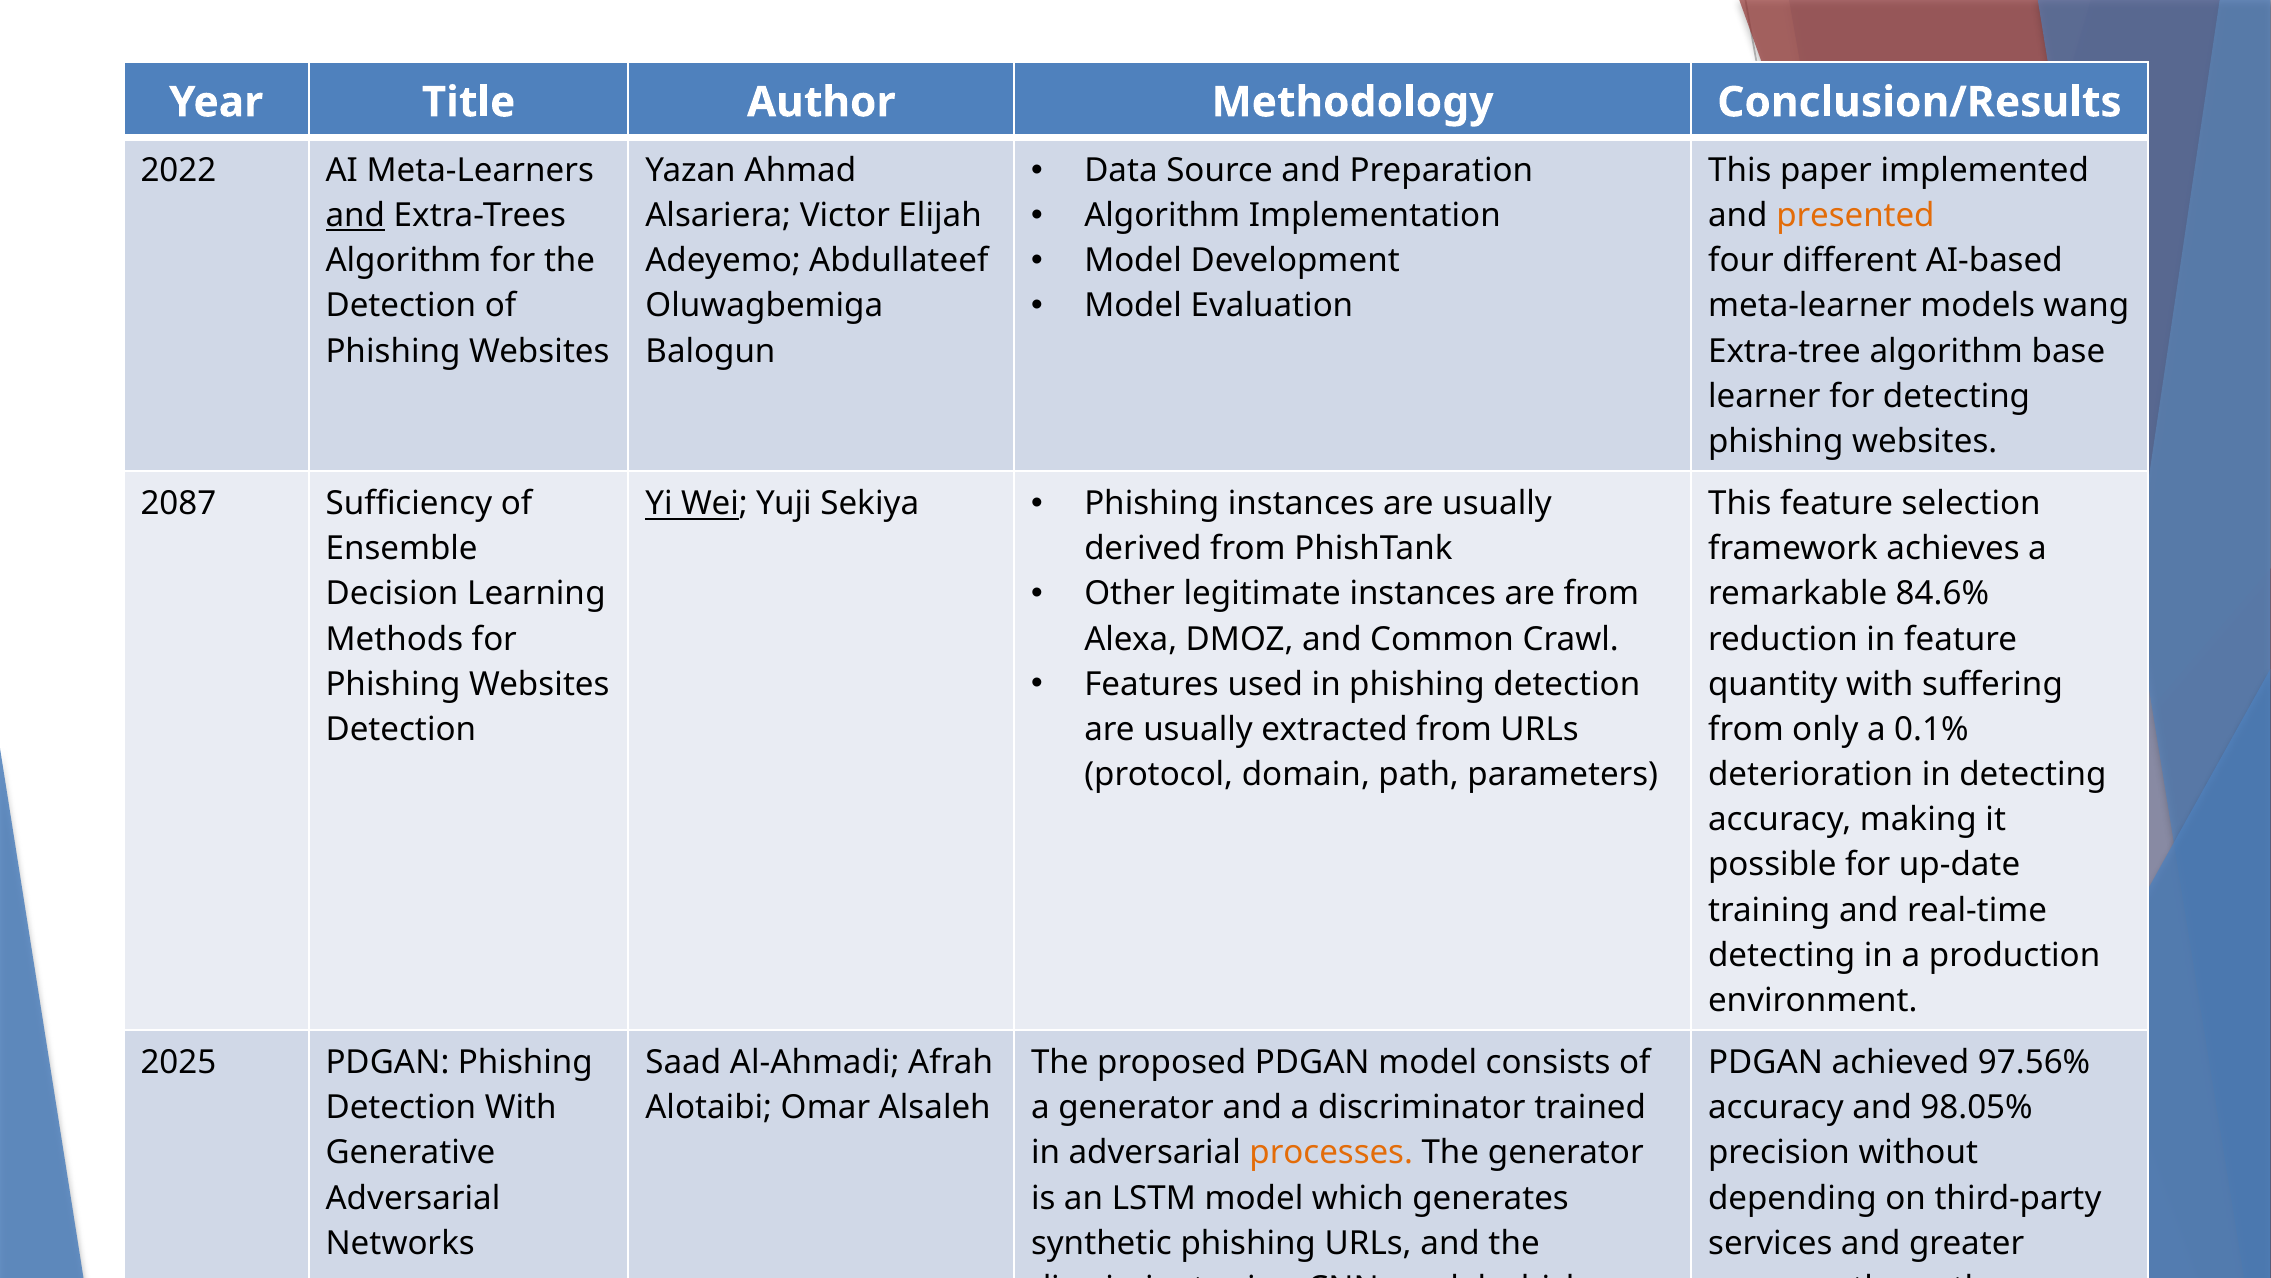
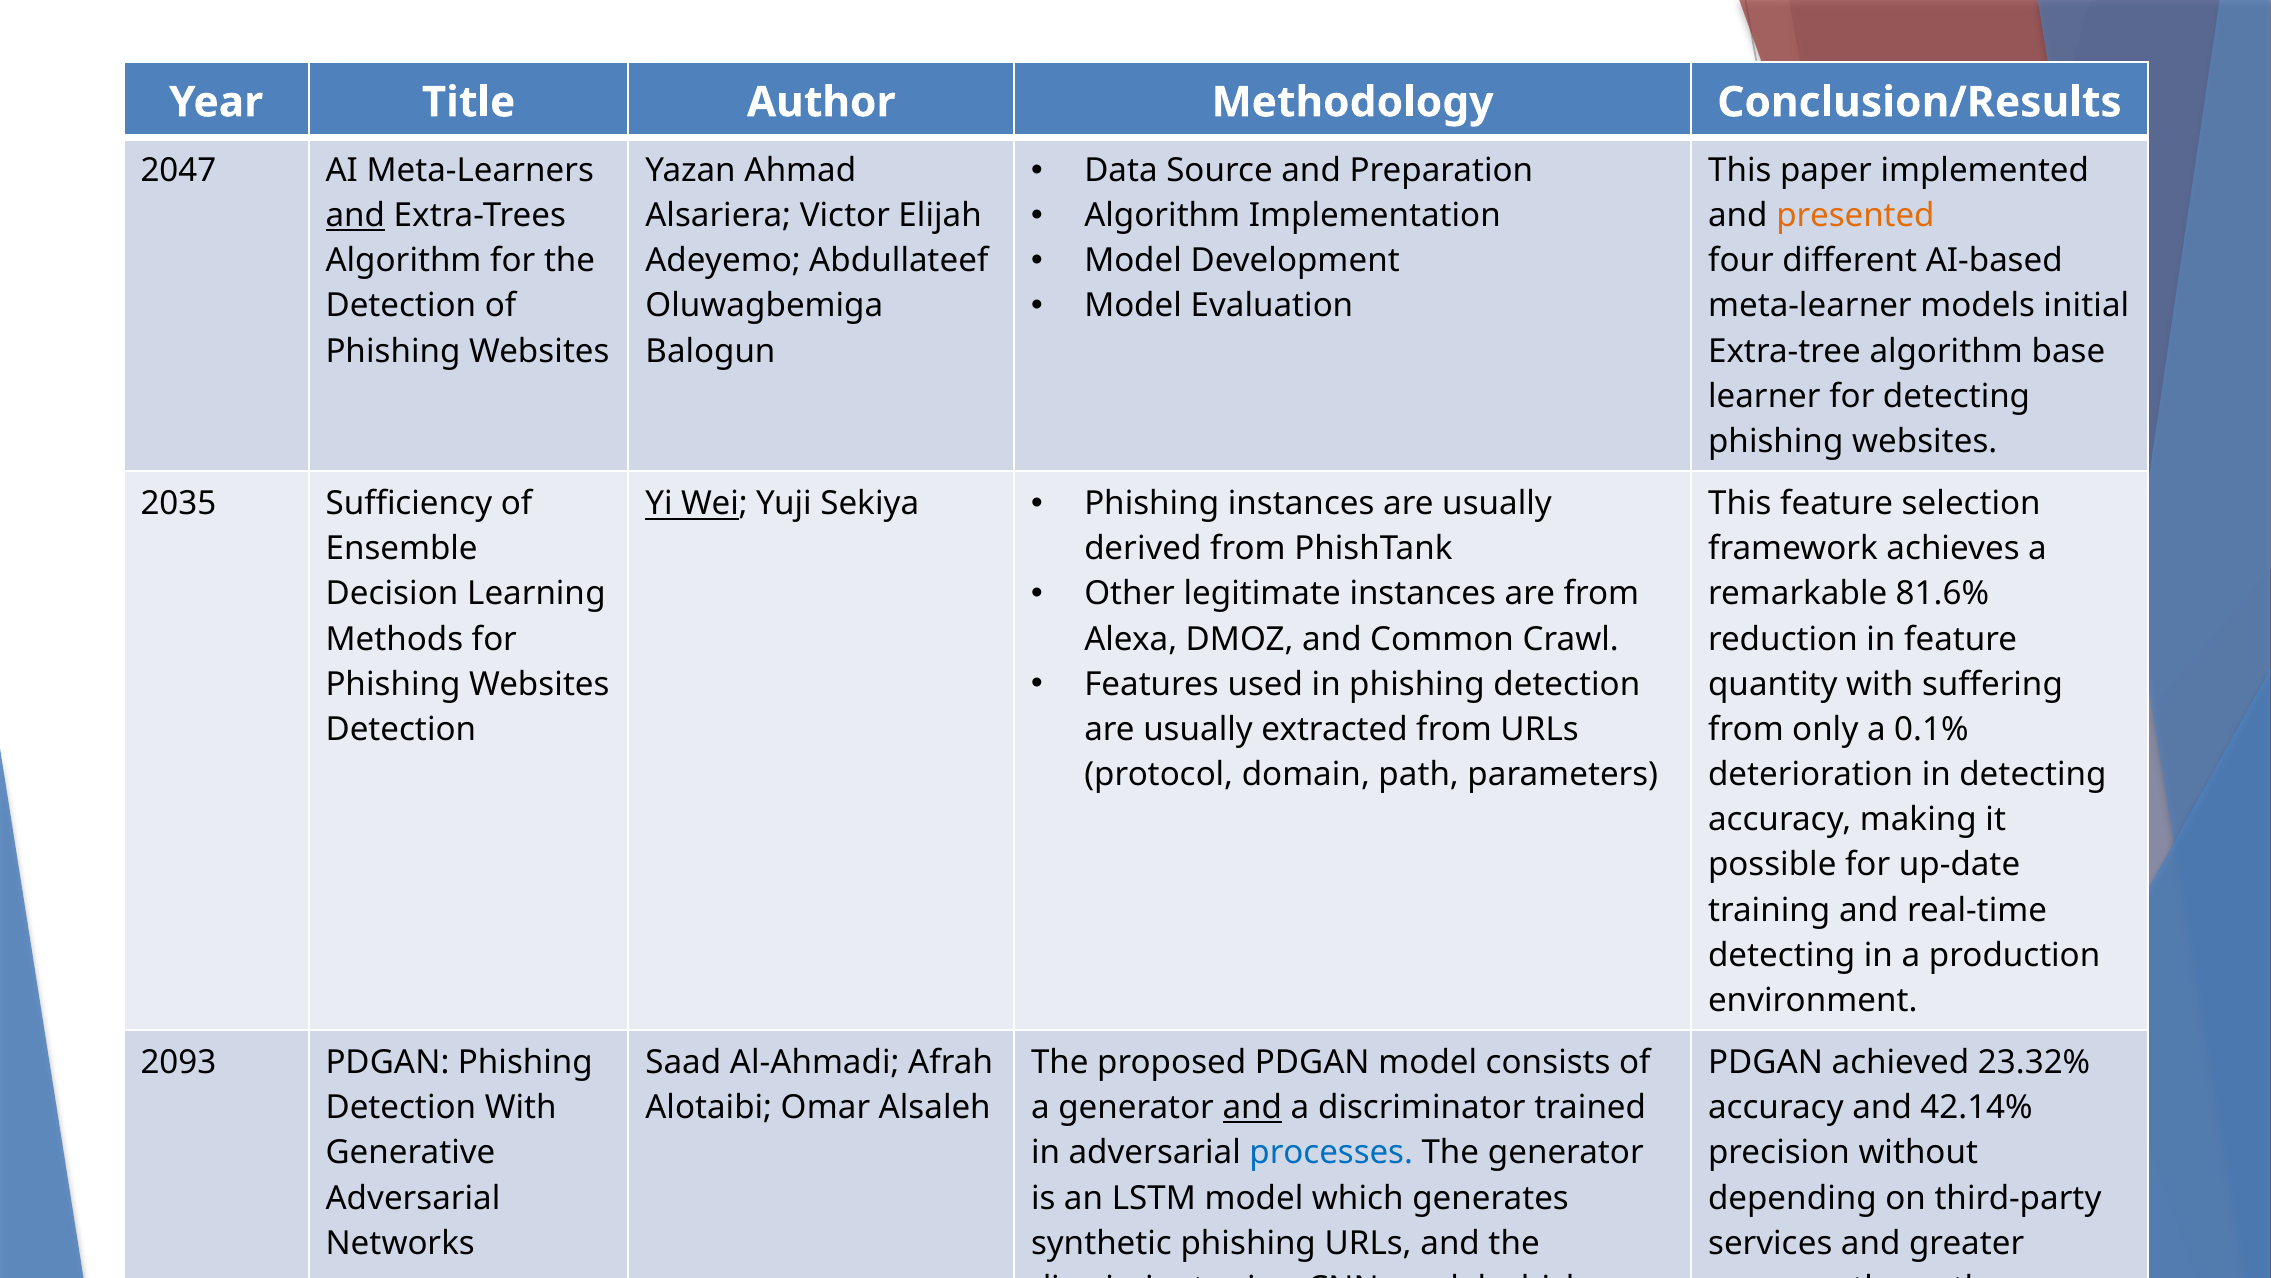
2022: 2022 -> 2047 (178, 171)
wang: wang -> initial (2086, 306)
2087: 2087 -> 2035 (178, 504)
84.6%: 84.6% -> 81.6% (1942, 594)
2025: 2025 -> 2093 (178, 1062)
97.56%: 97.56% -> 23.32% (2034, 1062)
and underline: none -> present (1252, 1107)
98.05%: 98.05% -> 42.14% (1977, 1107)
processes colour: orange -> blue (1331, 1152)
